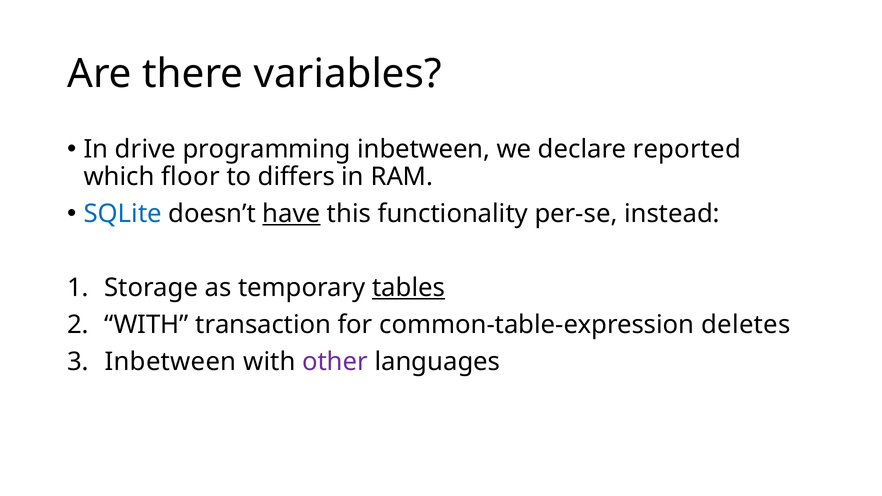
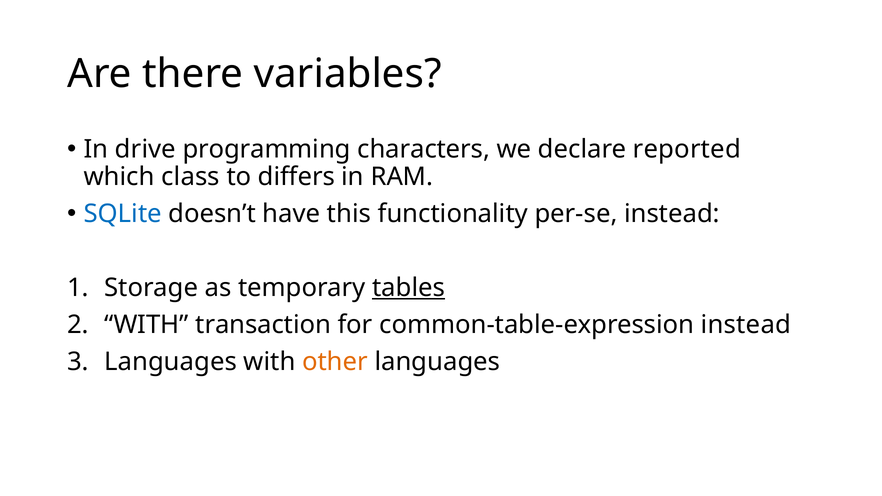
programming inbetween: inbetween -> characters (424, 149)
floor: floor -> class (191, 177)
have underline: present -> none (291, 214)
common-table-expression deletes: deletes -> instead (746, 325)
Inbetween: Inbetween -> Languages (171, 362)
other colour: purple -> orange (335, 362)
